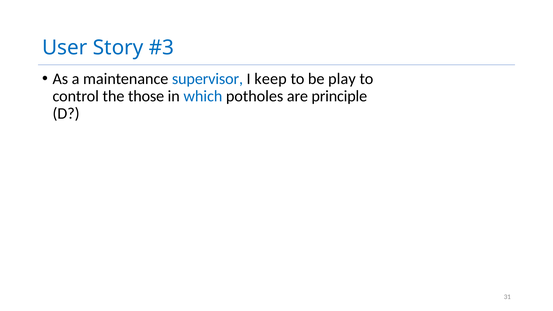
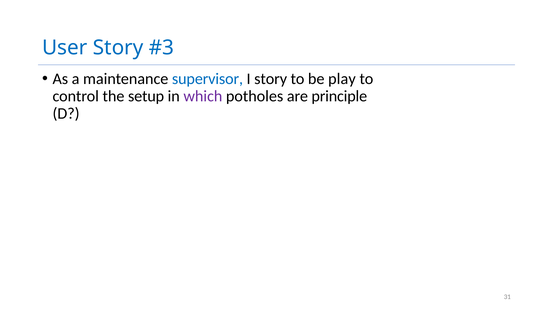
I keep: keep -> story (271, 79)
those: those -> setup (146, 96)
which colour: blue -> purple (203, 96)
